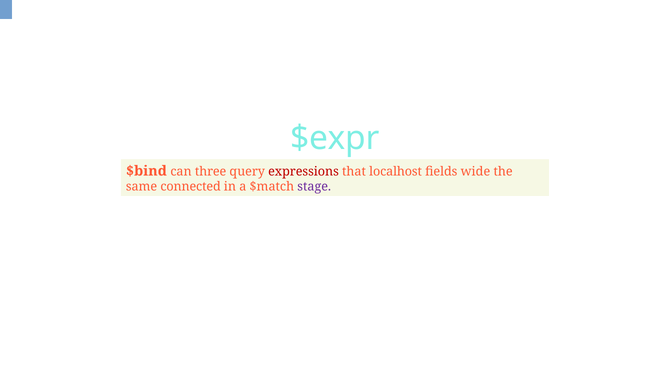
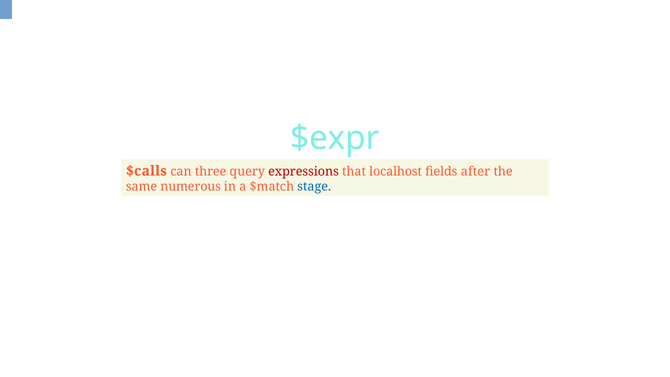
$bind: $bind -> $calls (146, 171)
wide: wide -> after (475, 171)
connected: connected -> numerous (191, 187)
stage colour: purple -> blue (314, 187)
